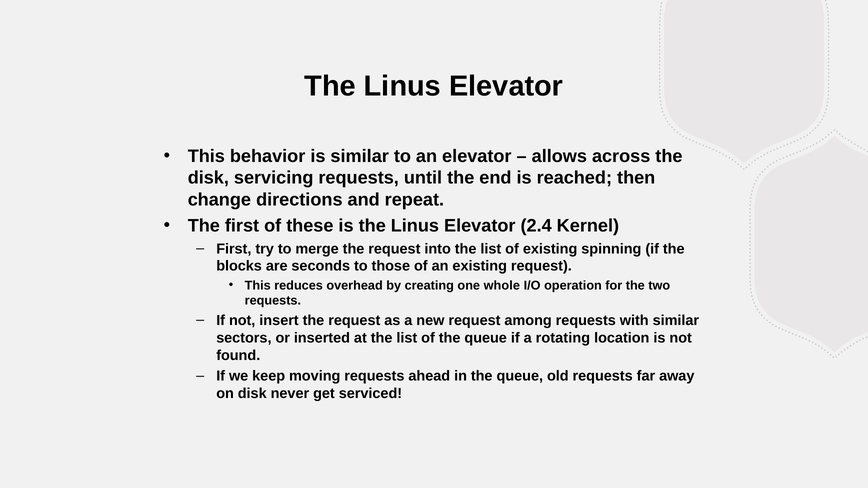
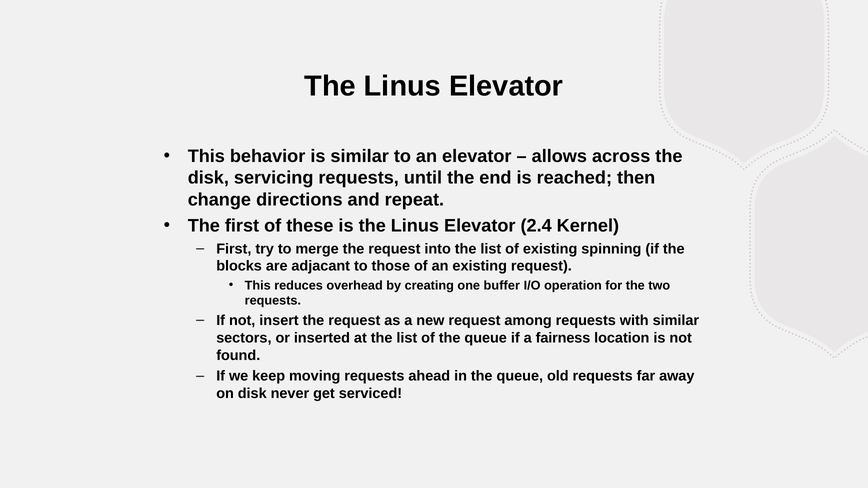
seconds: seconds -> adjacant (321, 266)
whole: whole -> buffer (502, 286)
rotating: rotating -> fairness (563, 338)
